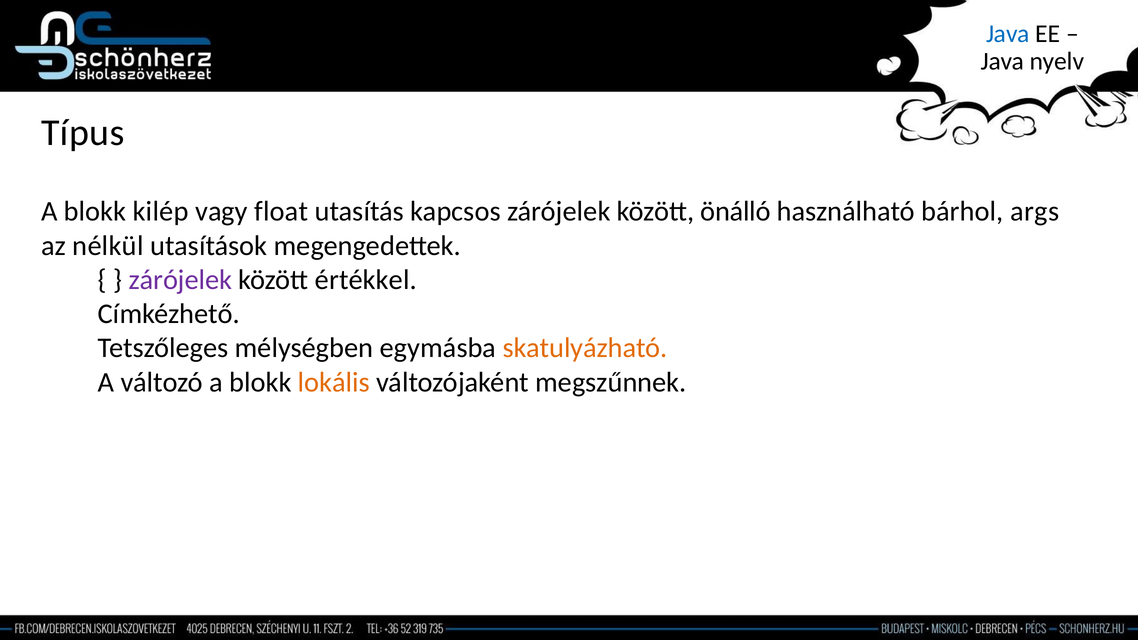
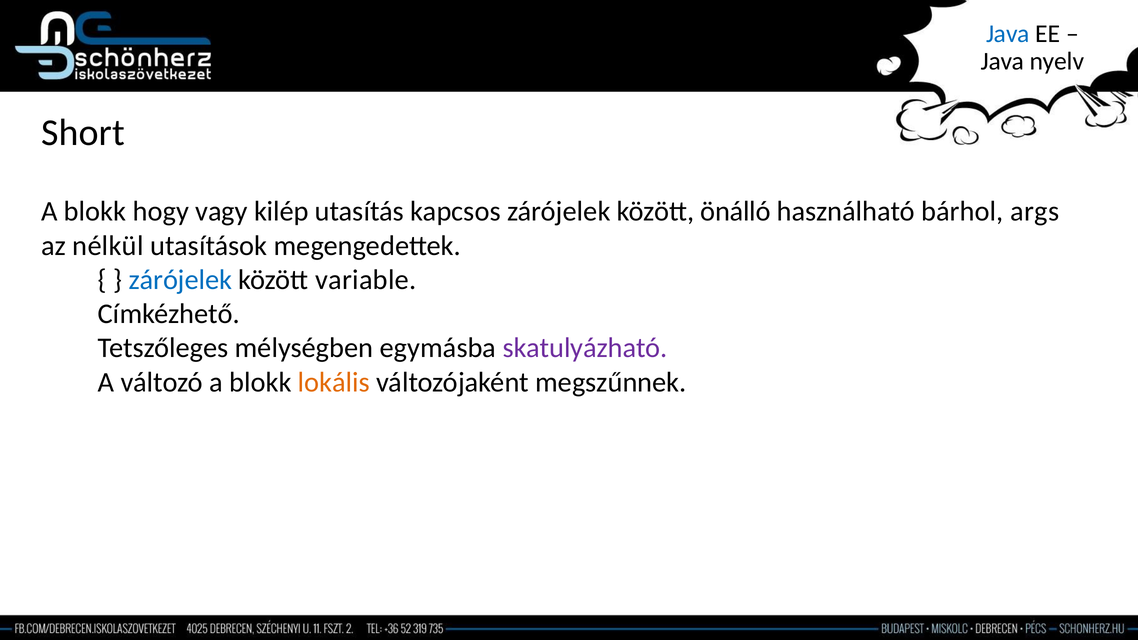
Típus: Típus -> Short (83, 133)
kilép: kilép -> hogy (161, 212)
float: float -> kilép (281, 212)
zárójelek colour: purple -> blue (180, 280)
értékkel: értékkel -> variable (366, 280)
skatulyázható colour: orange -> purple (585, 348)
